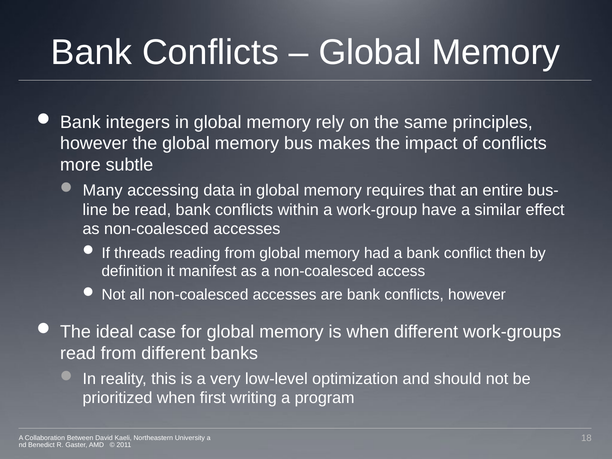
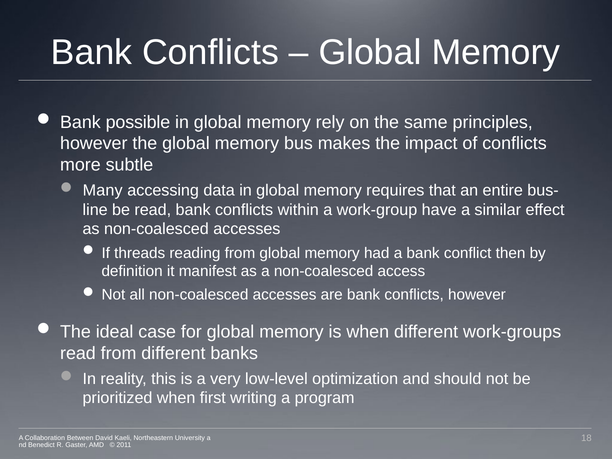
integers: integers -> possible (138, 122)
